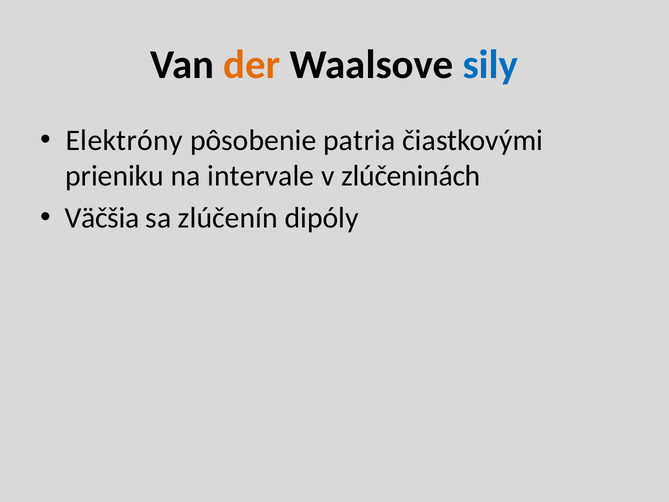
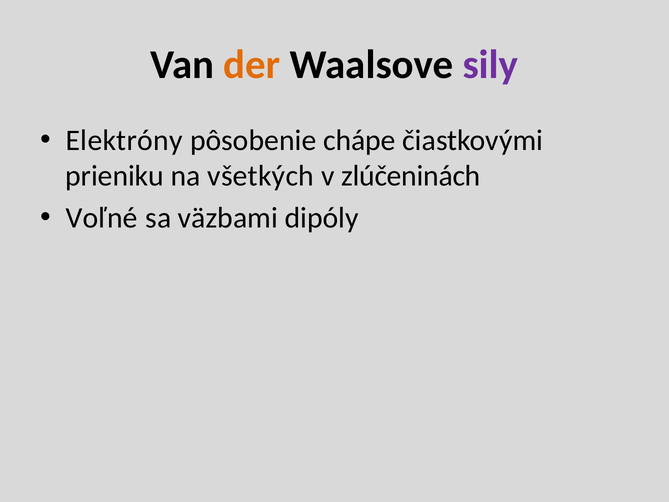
sily colour: blue -> purple (490, 65)
patria: patria -> chápe (359, 140)
intervale: intervale -> všetkých (261, 176)
Väčšia: Väčšia -> Voľné (102, 218)
zlúčenín: zlúčenín -> väzbami (228, 218)
